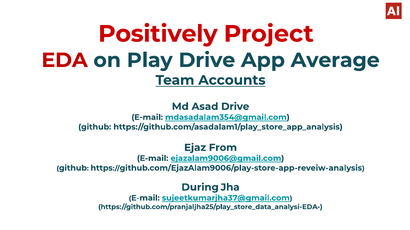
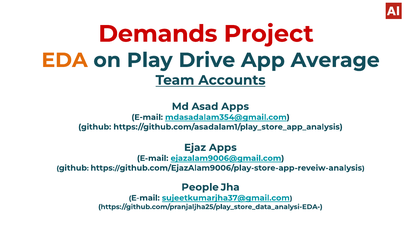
Positively: Positively -> Demands (158, 34)
EDA colour: red -> orange (65, 60)
Asad Drive: Drive -> Apps (235, 107)
Ejaz From: From -> Apps (223, 148)
During: During -> People (200, 188)
